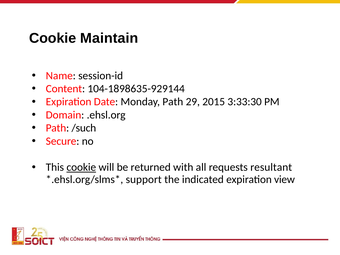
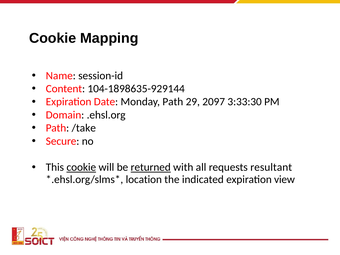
Maintain: Maintain -> Mapping (109, 38)
2015: 2015 -> 2097 (214, 102)
/such: /such -> /take (84, 128)
returned underline: none -> present (151, 167)
support: support -> location (144, 179)
